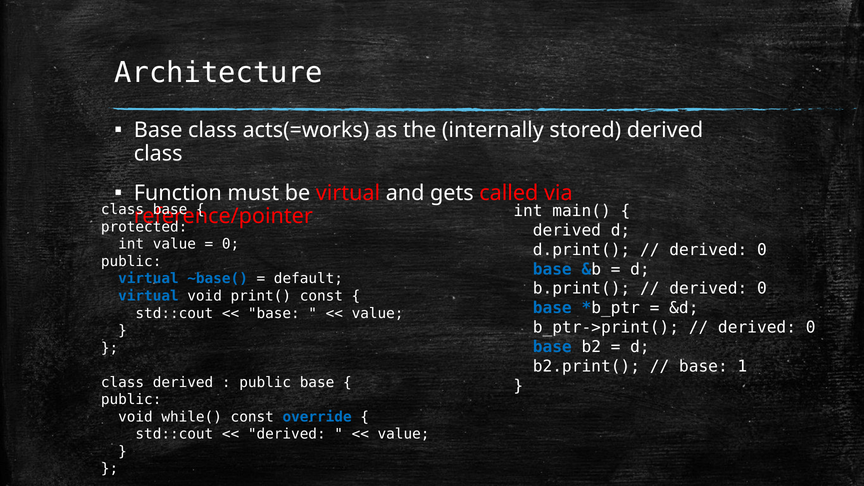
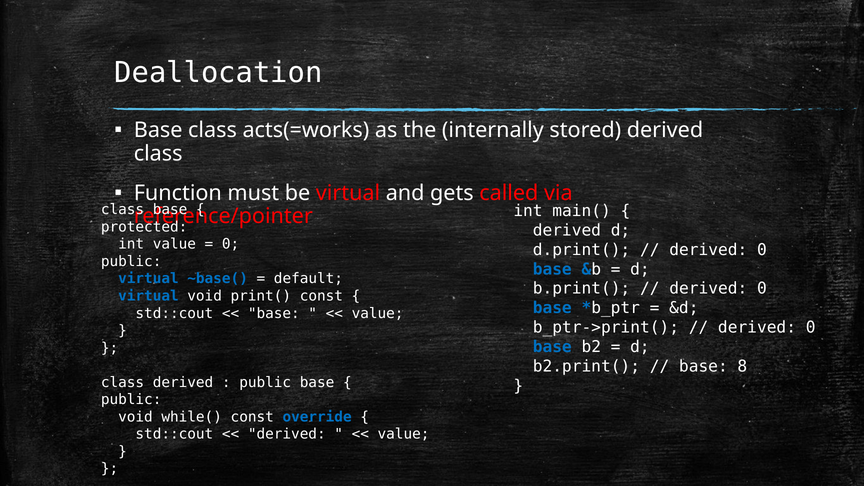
Architecture: Architecture -> Deallocation (218, 73)
1: 1 -> 8 (742, 366)
